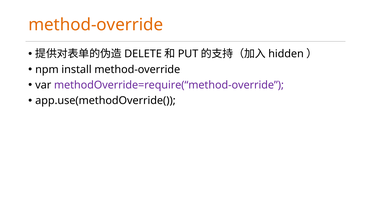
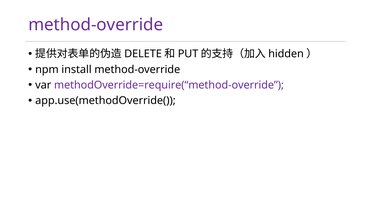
method-override colour: orange -> purple (96, 25)
